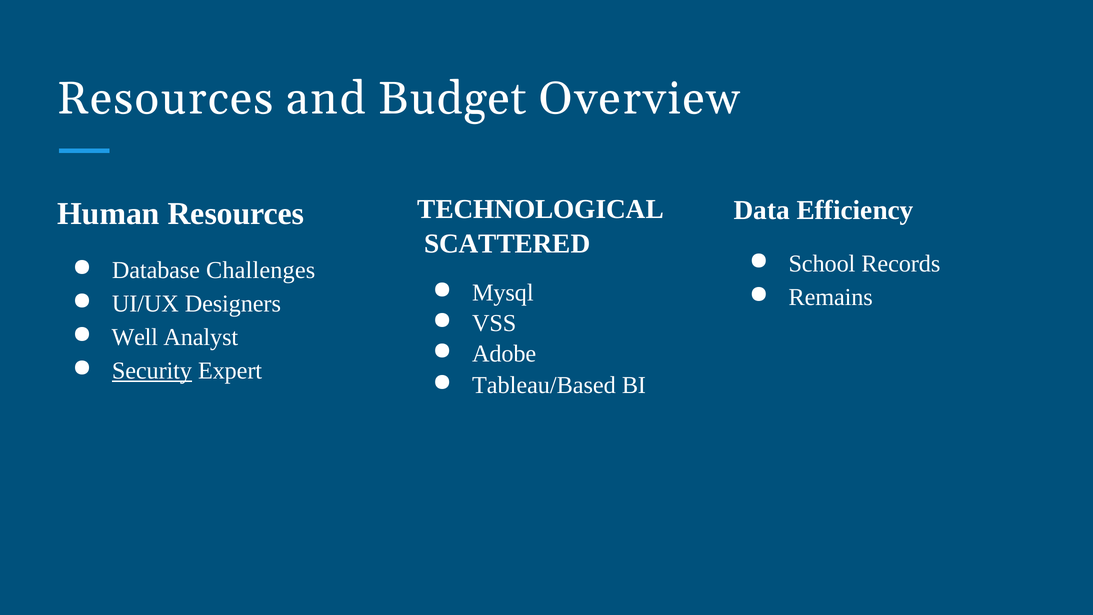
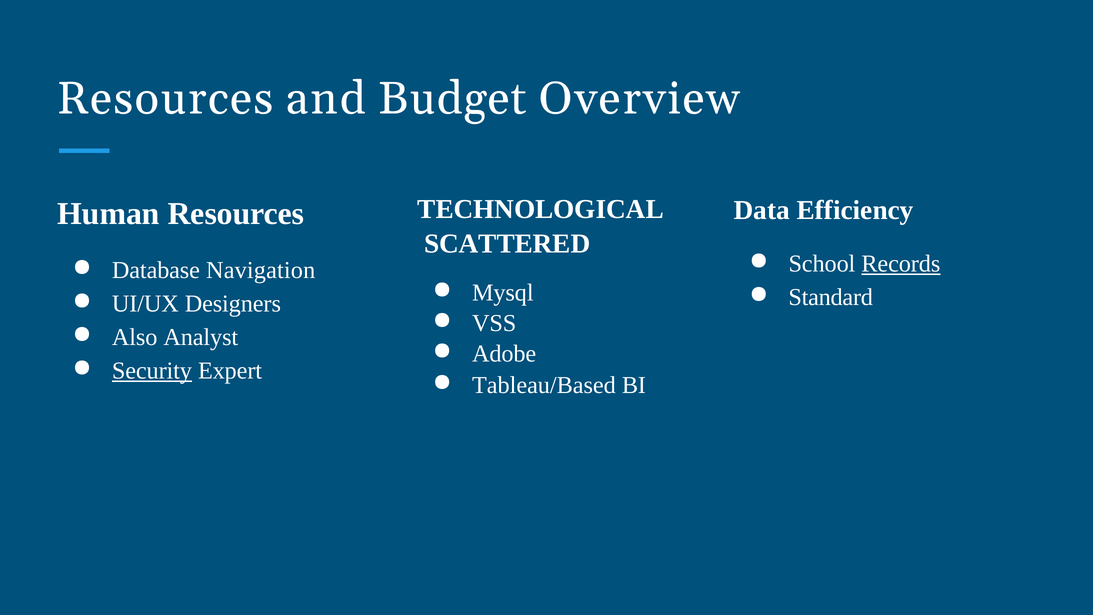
Records underline: none -> present (901, 264)
Challenges: Challenges -> Navigation (261, 270)
Remains: Remains -> Standard (831, 297)
Well: Well -> Also (135, 337)
